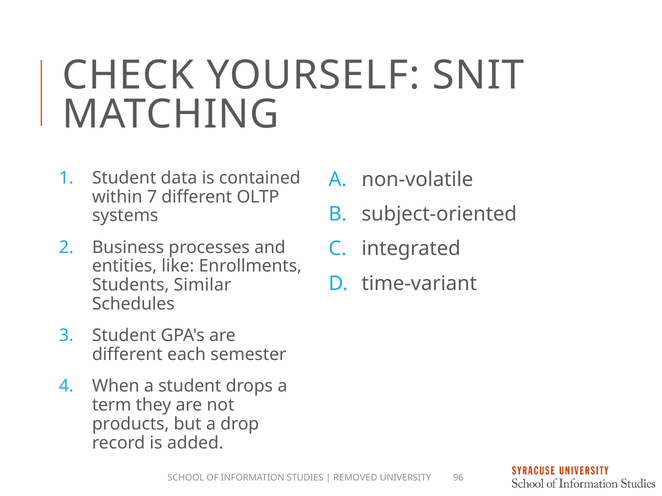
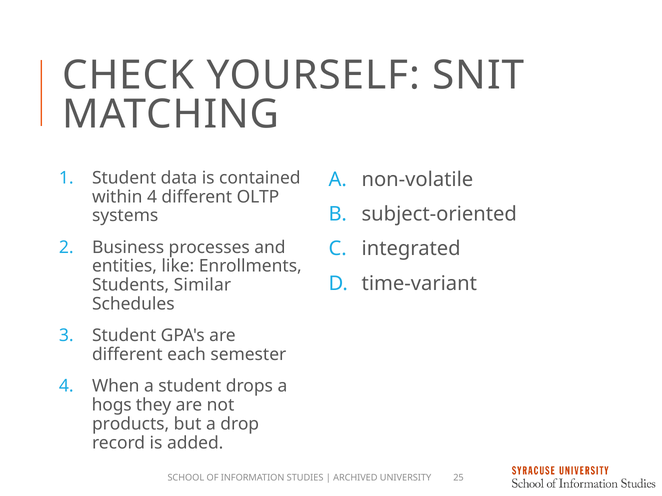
within 7: 7 -> 4 (152, 197)
term: term -> hogs (112, 405)
REMOVED: REMOVED -> ARCHIVED (355, 478)
96: 96 -> 25 (459, 478)
